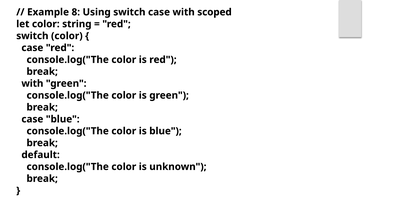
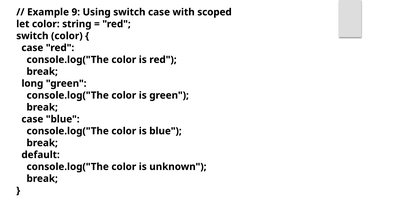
8: 8 -> 9 (76, 12)
with: with -> long (32, 83)
